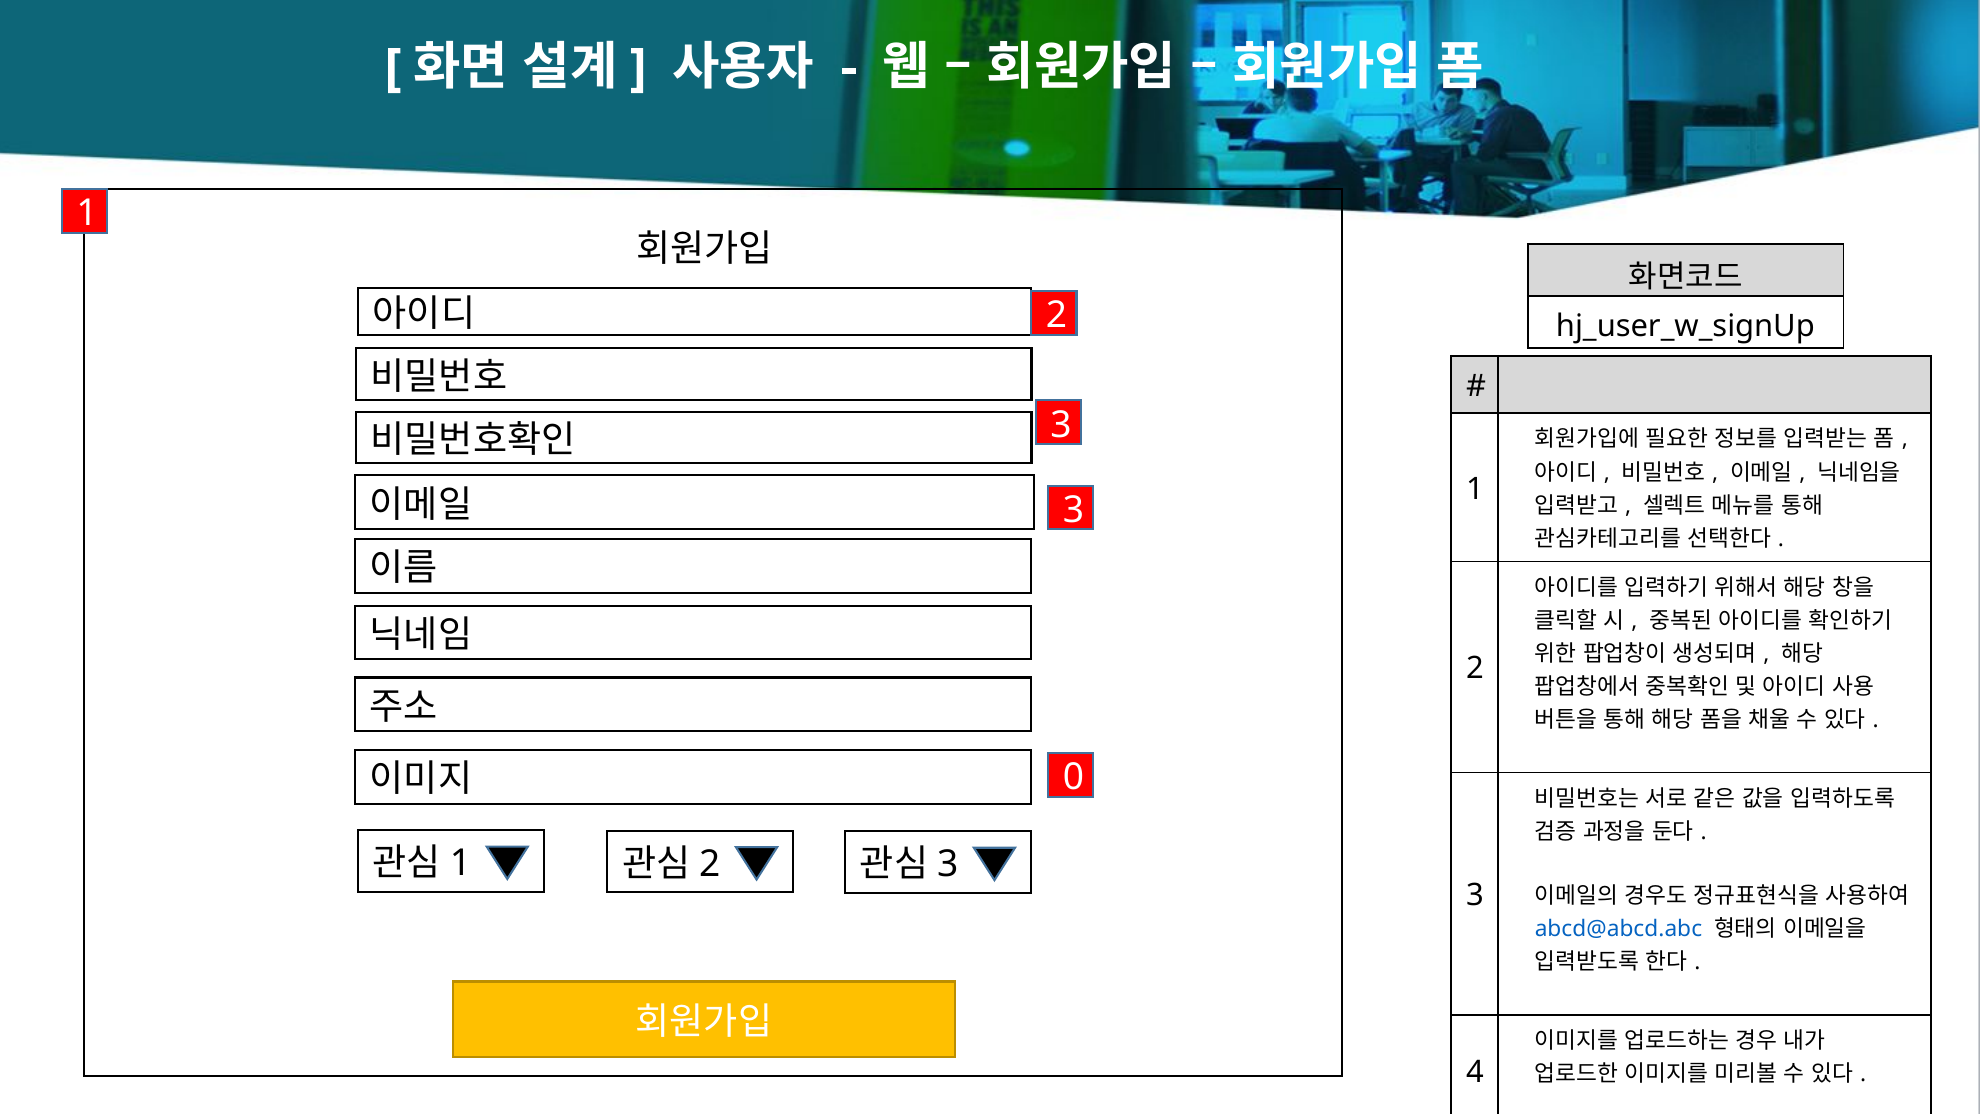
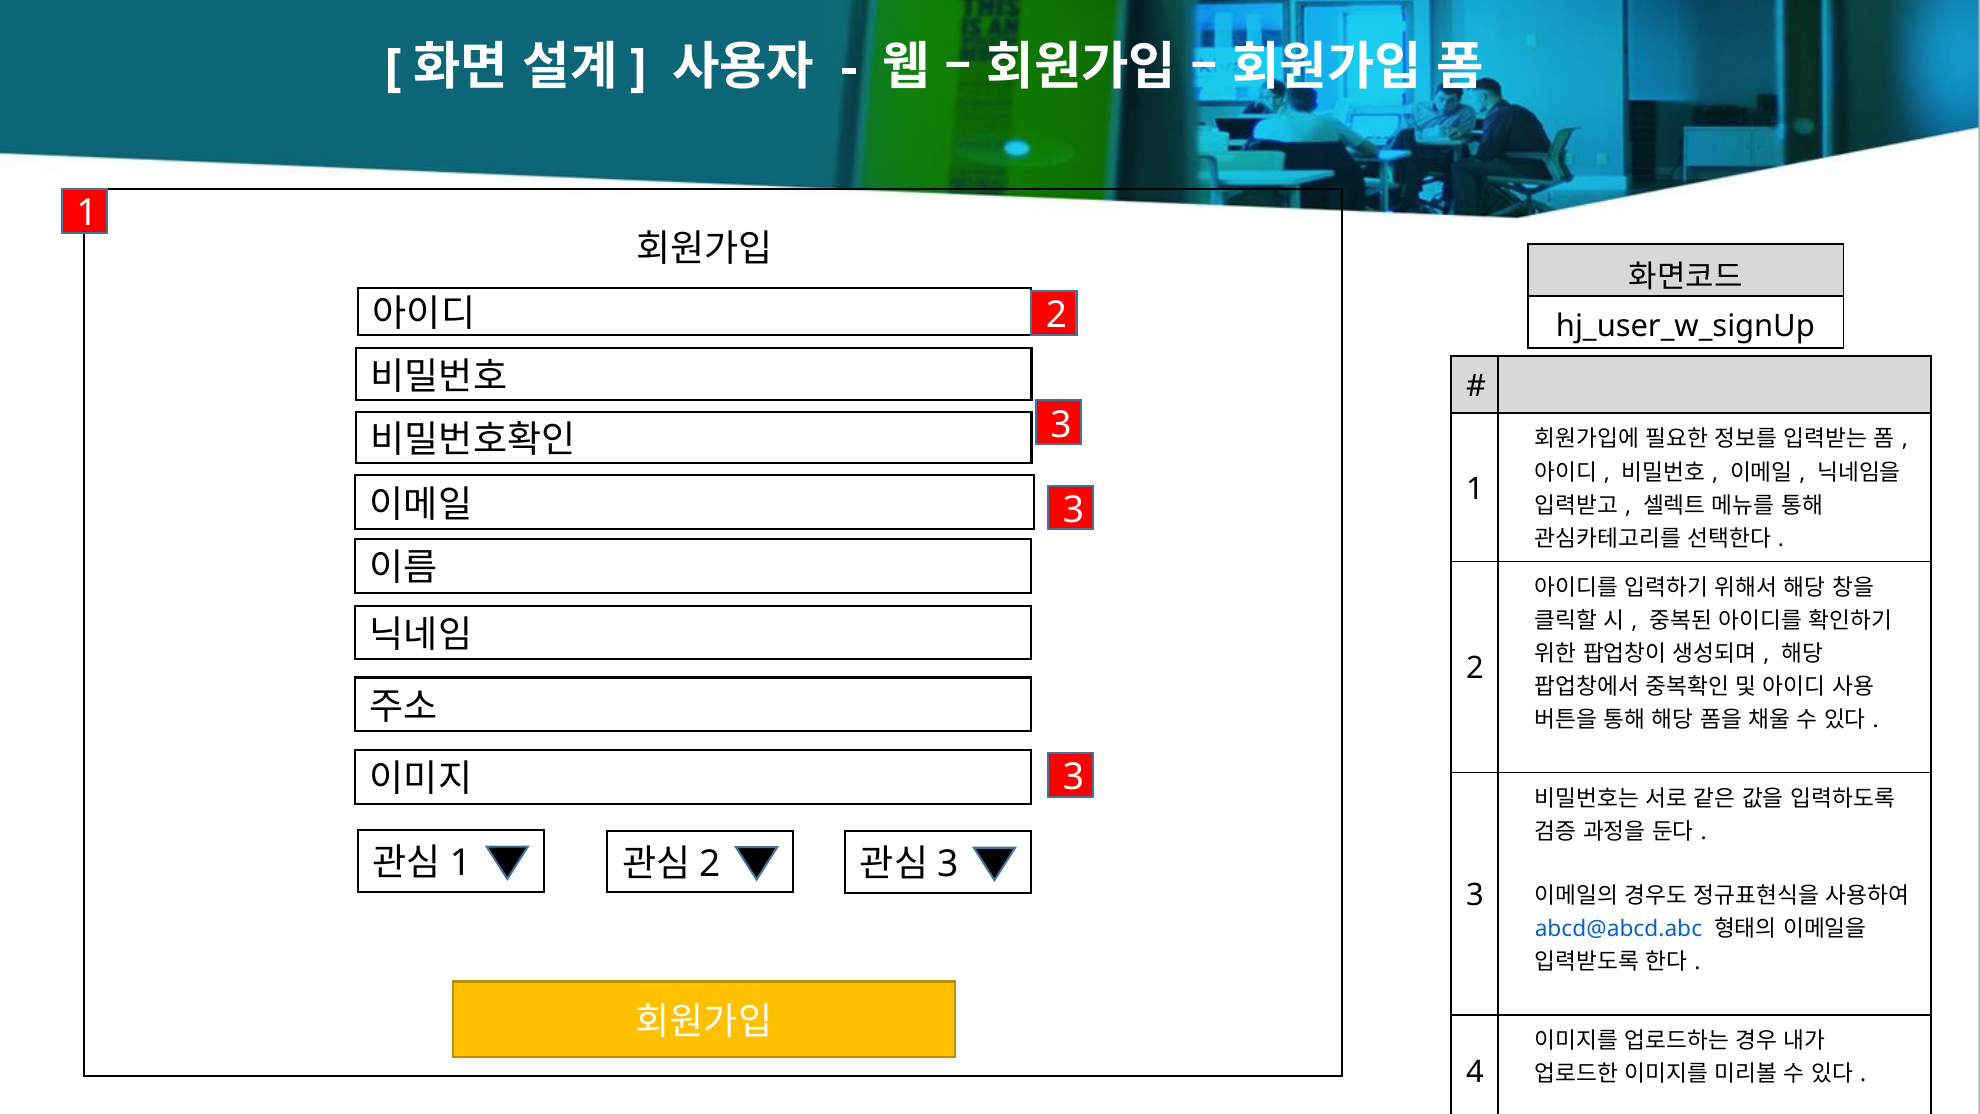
0: 0 -> 3 (1073, 777)
